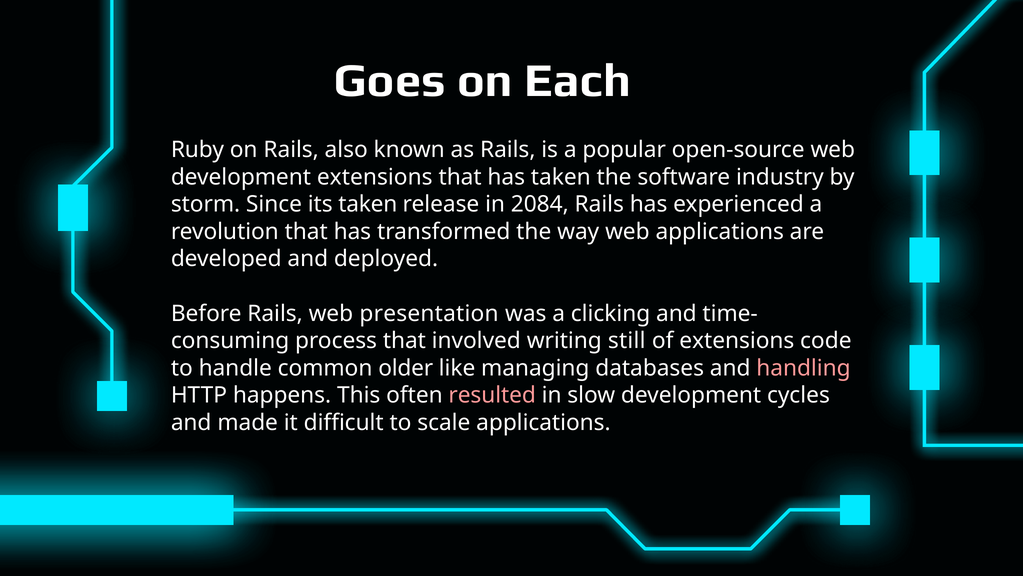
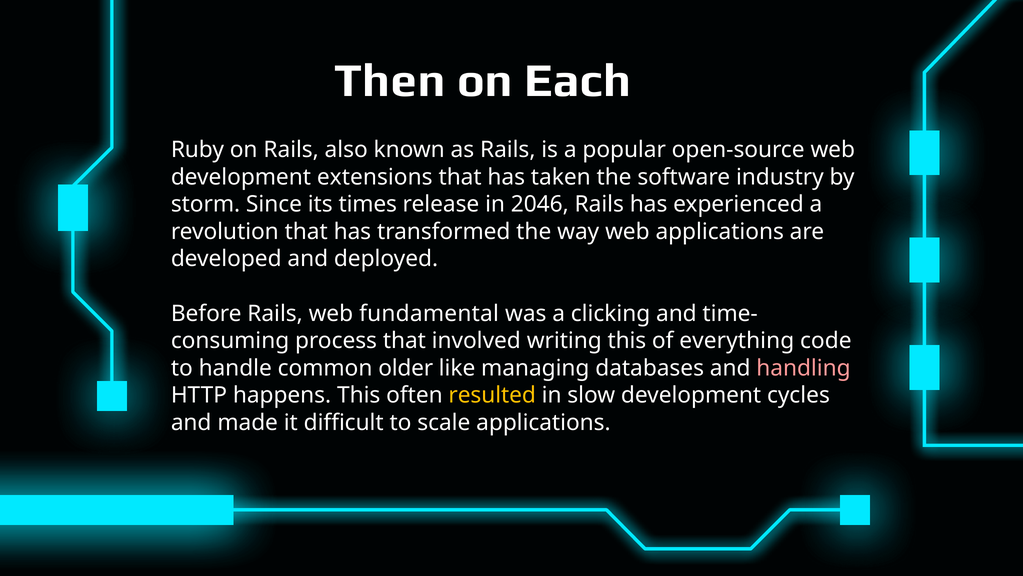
Goes: Goes -> Then (390, 81)
its taken: taken -> times (368, 204)
2084: 2084 -> 2046 (540, 204)
presentation: presentation -> fundamental (429, 313)
writing still: still -> this (627, 341)
of extensions: extensions -> everything (737, 341)
resulted colour: pink -> yellow (492, 395)
